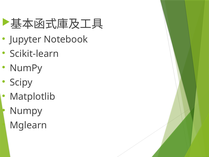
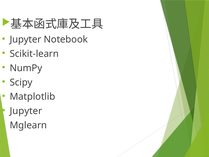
Numpy: Numpy -> Jupyter (26, 111)
